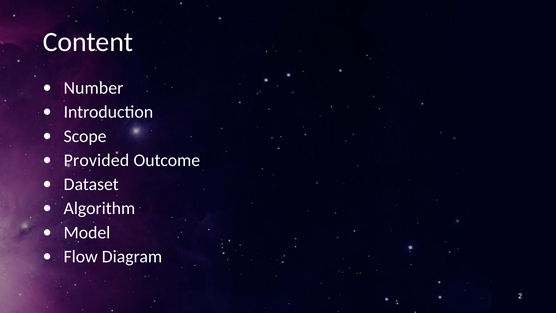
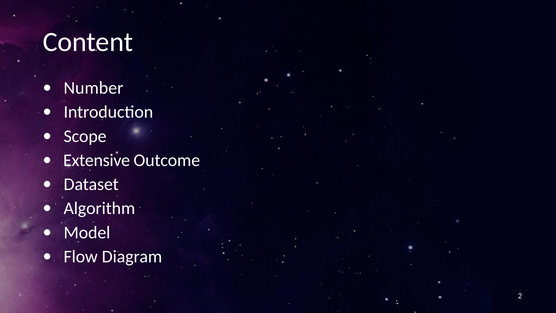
Provided: Provided -> Extensive (97, 160)
